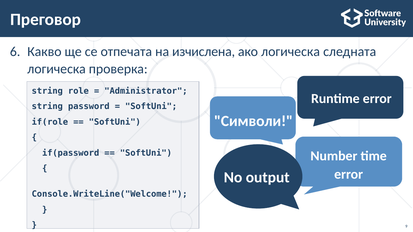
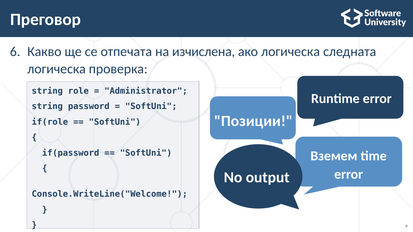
Символи: Символи -> Позиции (253, 121)
Number: Number -> Вземем (334, 156)
